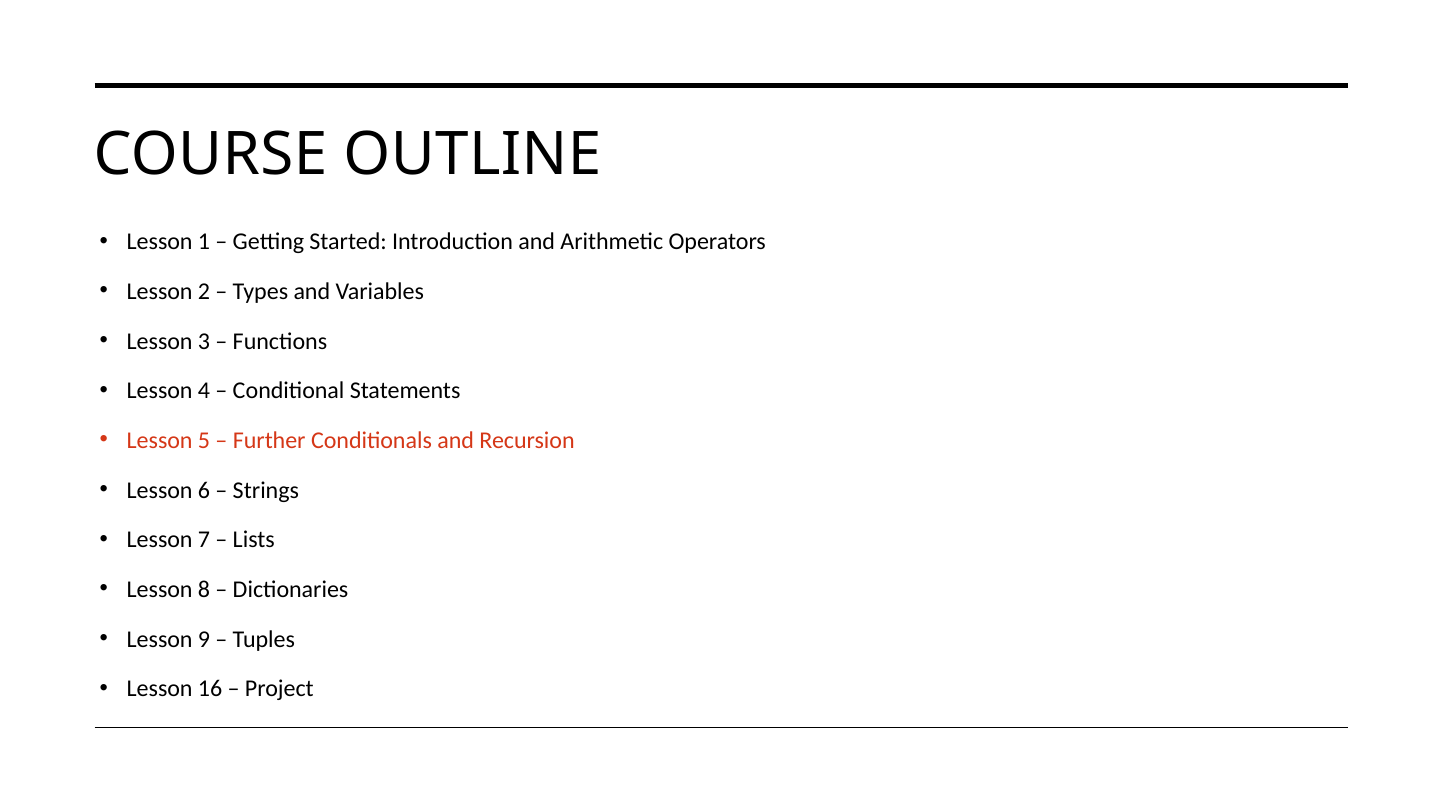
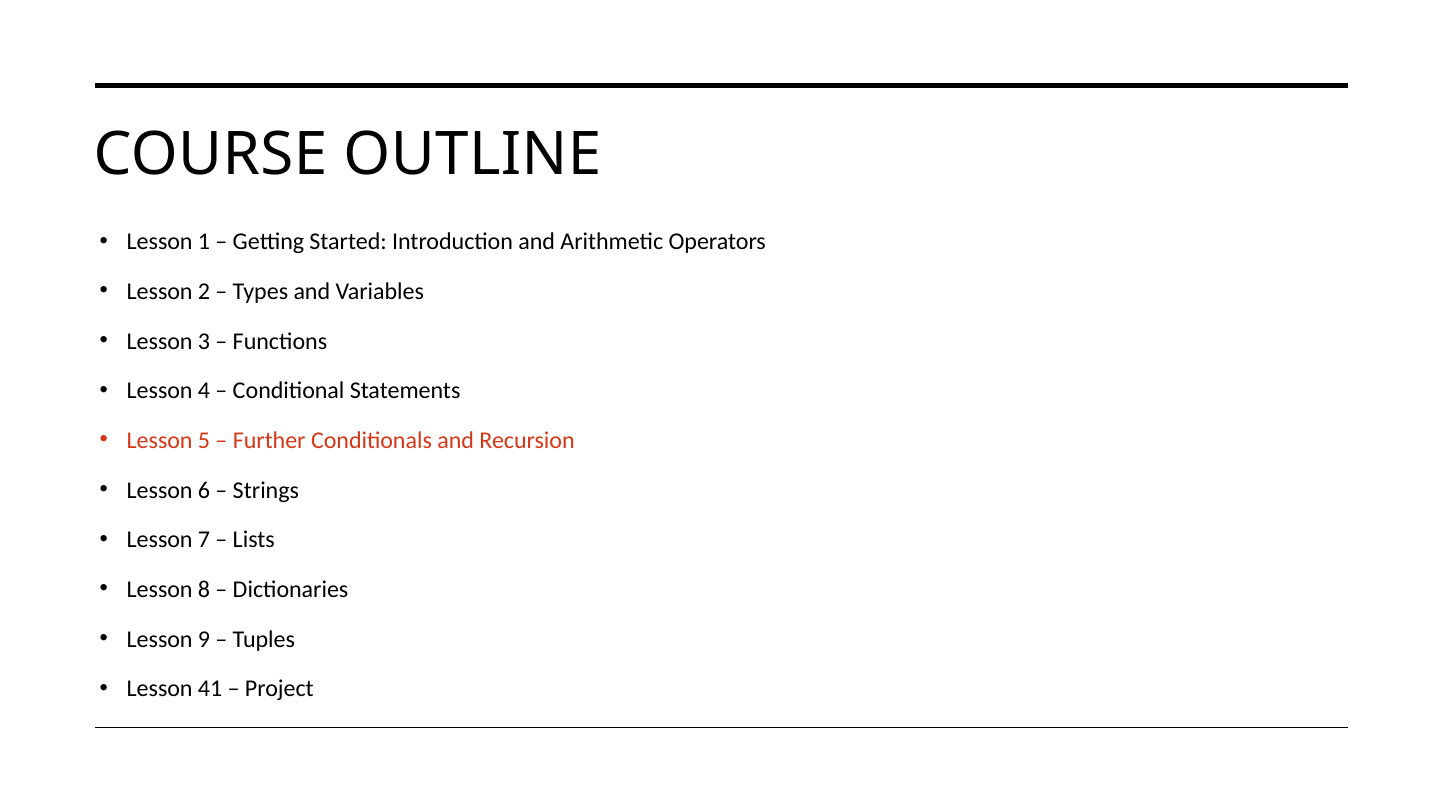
16: 16 -> 41 (210, 688)
